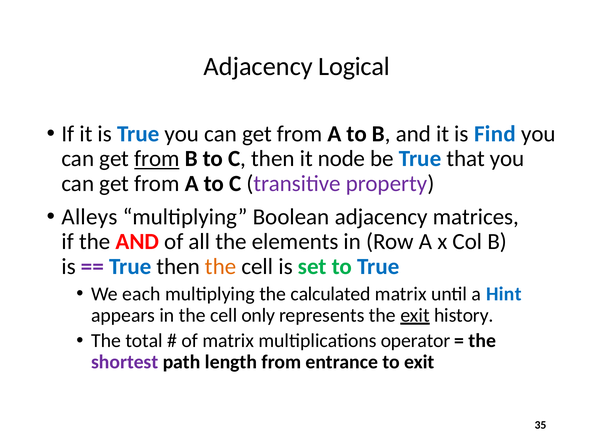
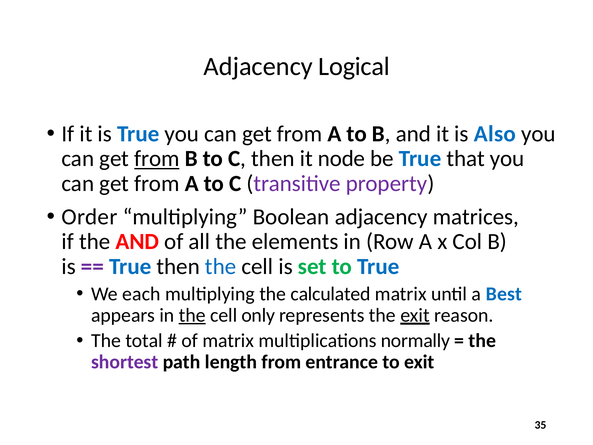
Find: Find -> Also (495, 134)
Alleys: Alleys -> Order (89, 217)
the colour: orange -> blue (221, 266)
Hint: Hint -> Best (504, 294)
the underline: none -> present (192, 315)
history: history -> reason (464, 315)
operator: operator -> normally (415, 341)
